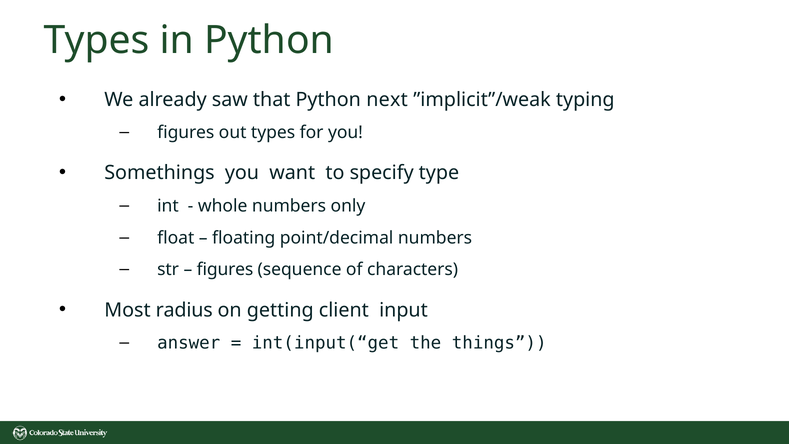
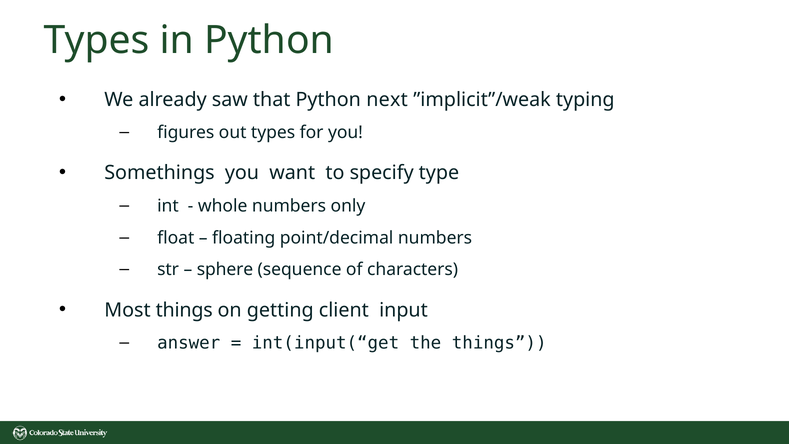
figures: figures -> sphere (225, 269)
Most radius: radius -> things (184, 310)
